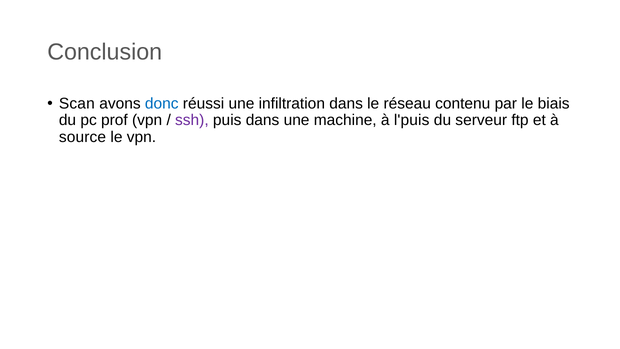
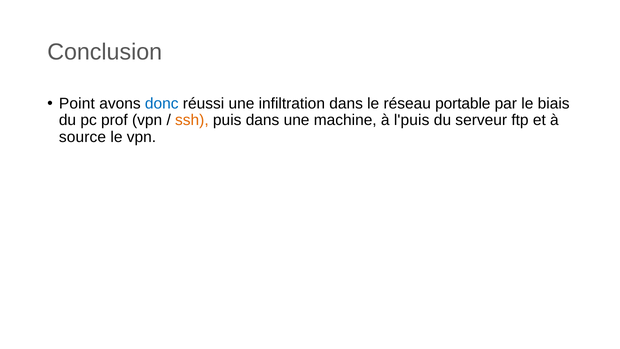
Scan: Scan -> Point (77, 103)
contenu: contenu -> portable (463, 103)
ssh colour: purple -> orange (192, 120)
